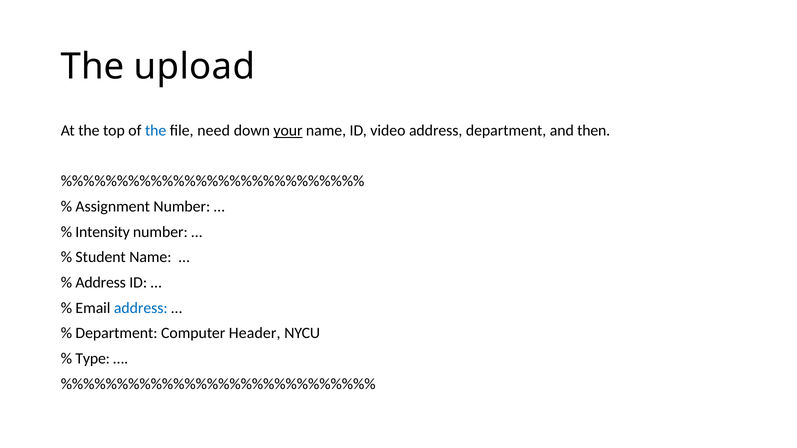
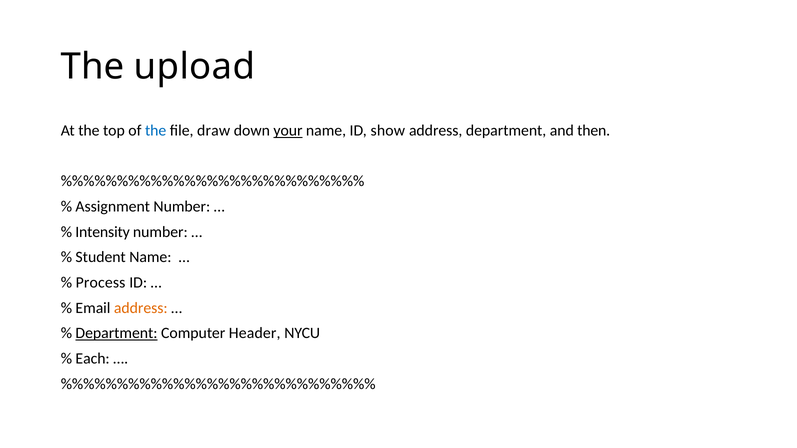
need: need -> draw (214, 131)
video: video -> show (388, 131)
Address: Address -> Process (101, 283)
address colour: blue -> orange (141, 308)
Department underline: none -> present (117, 333)
Type: Type -> Each (93, 359)
